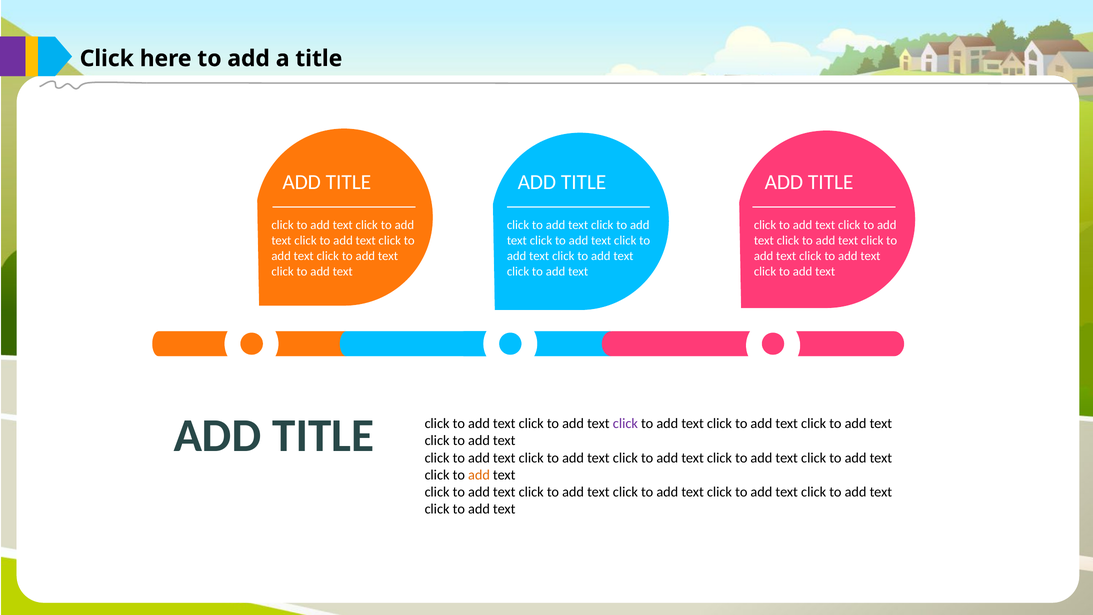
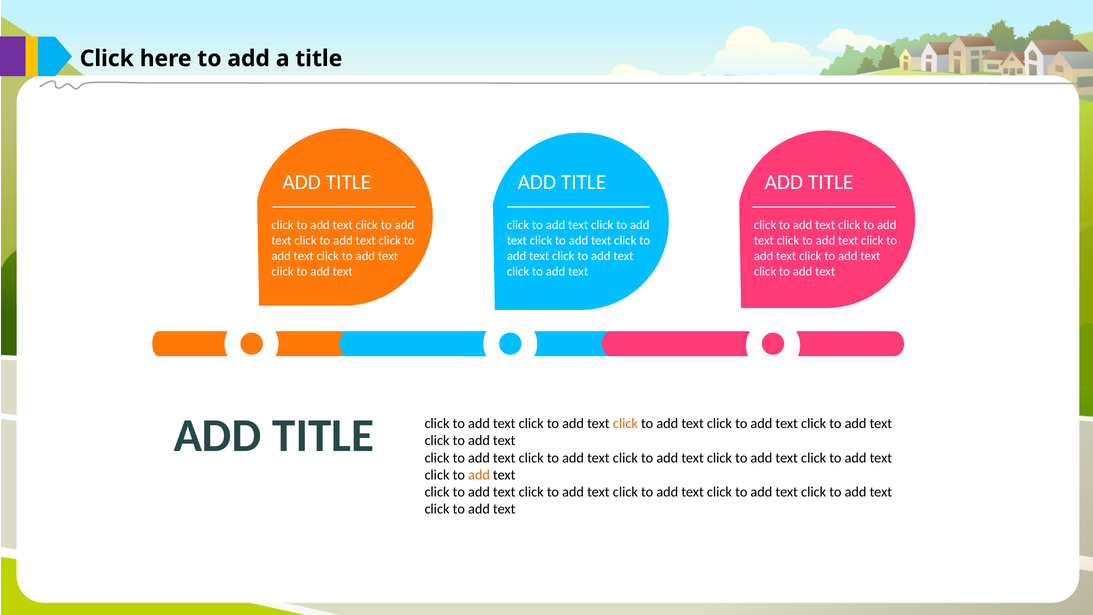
click colour: purple -> orange (625, 423)
